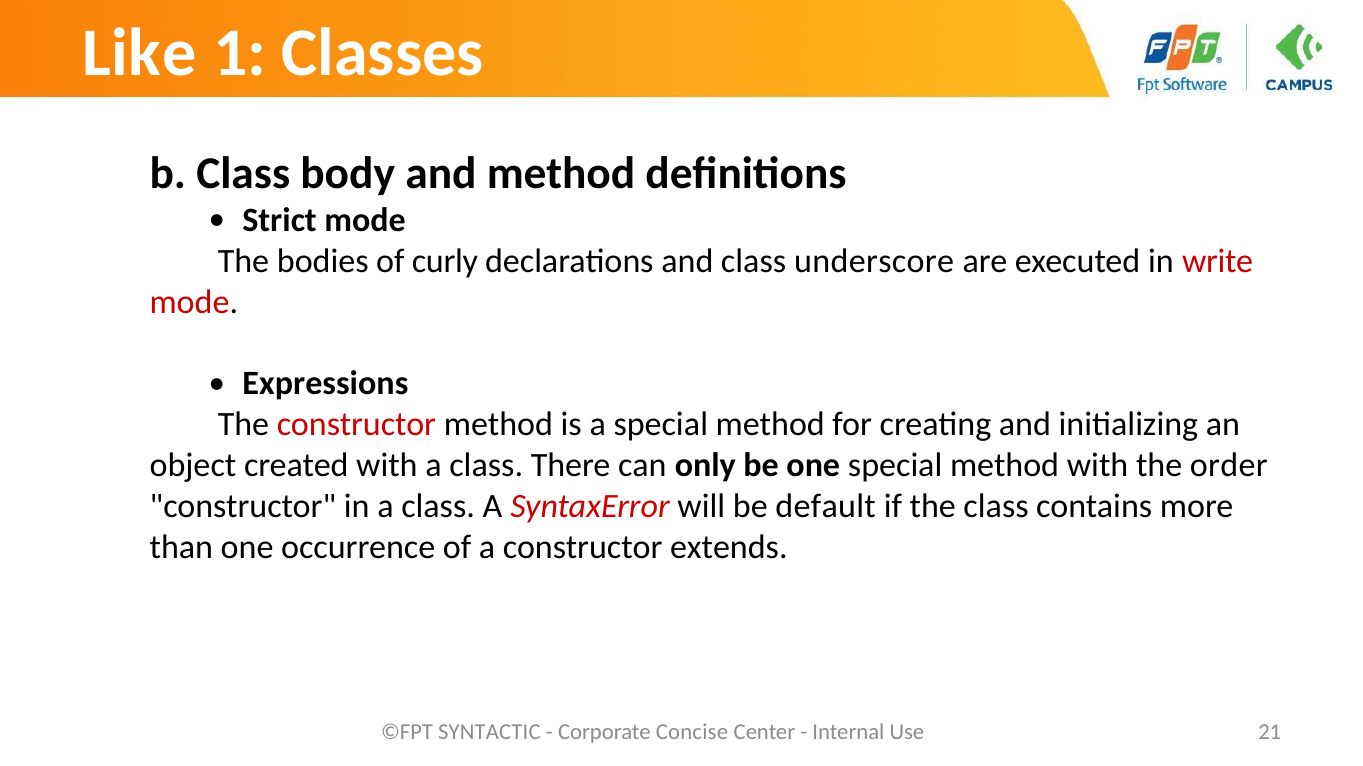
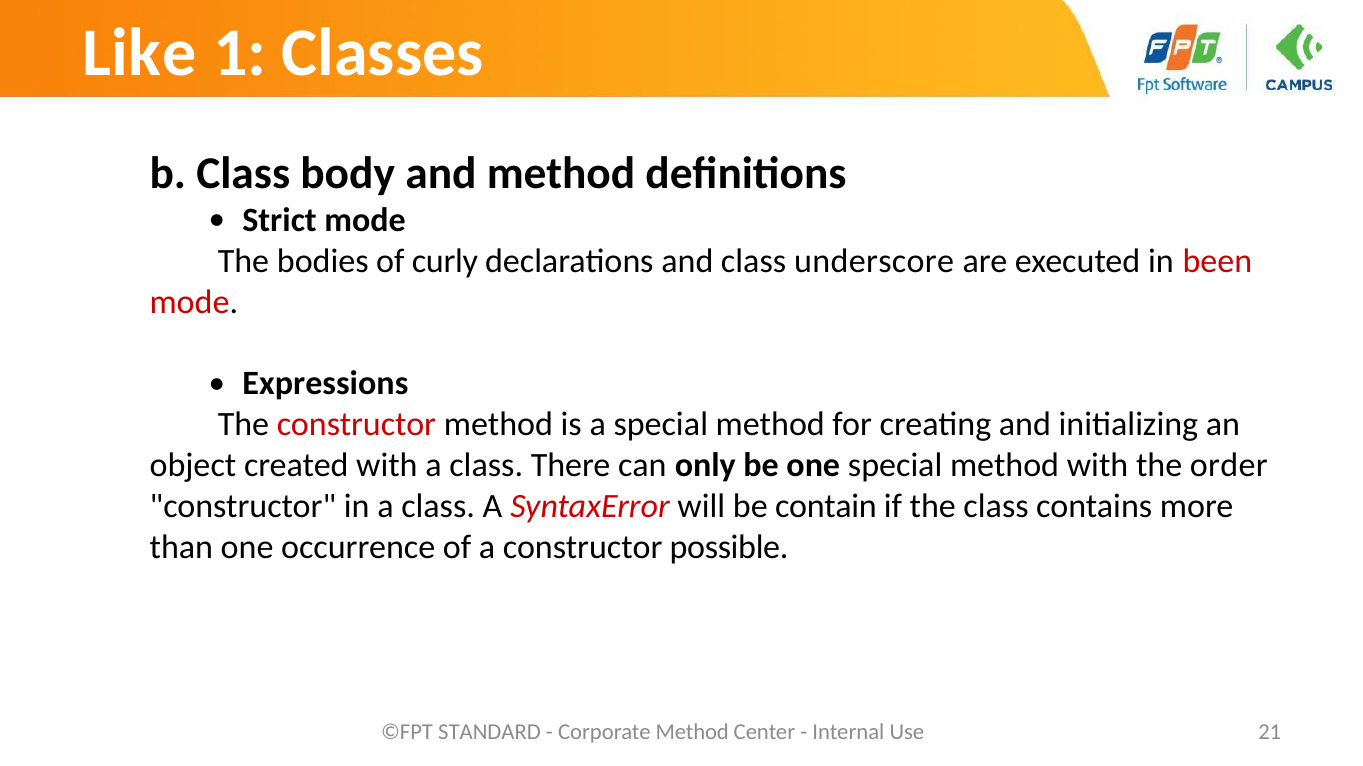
write: write -> been (1217, 261)
default: default -> contain (826, 507)
extends: extends -> possible (729, 547)
SYNTACTIC: SYNTACTIC -> STANDARD (489, 732)
Corporate Concise: Concise -> Method (692, 732)
